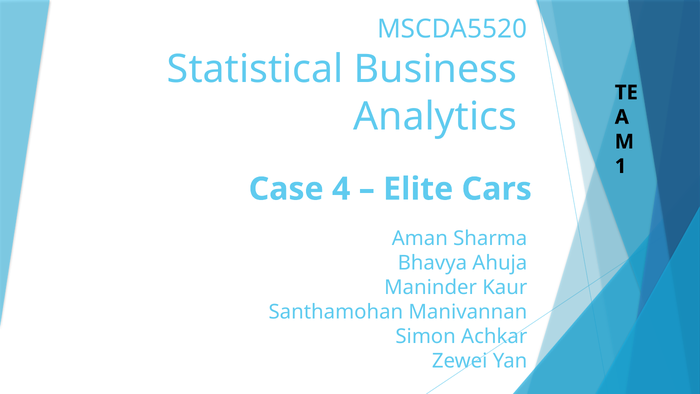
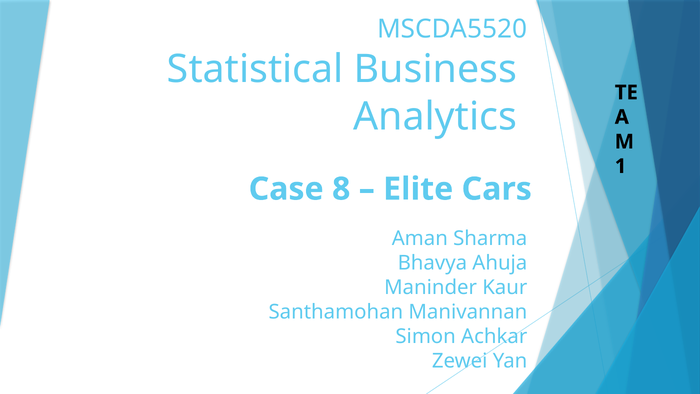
4: 4 -> 8 (341, 189)
